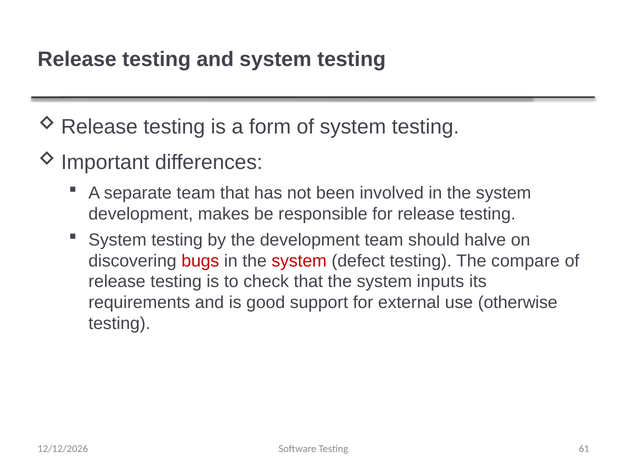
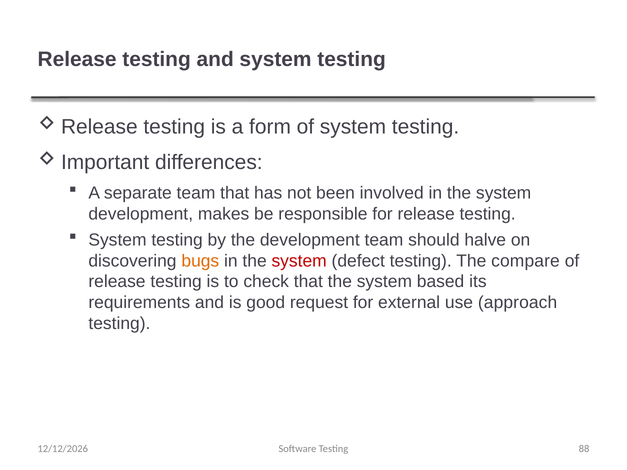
bugs colour: red -> orange (200, 261)
inputs: inputs -> based (441, 282)
support: support -> request (319, 303)
otherwise: otherwise -> approach (518, 303)
61: 61 -> 88 (584, 449)
